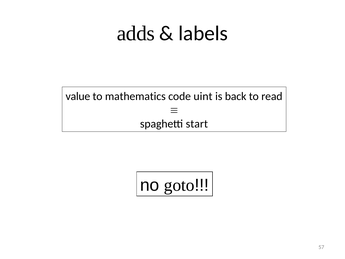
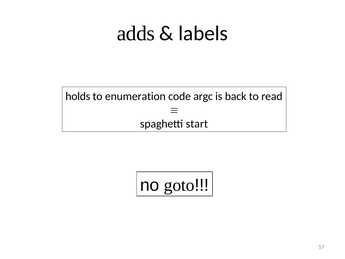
value: value -> holds (78, 96)
mathematics: mathematics -> enumeration (135, 96)
uint: uint -> argc (203, 96)
